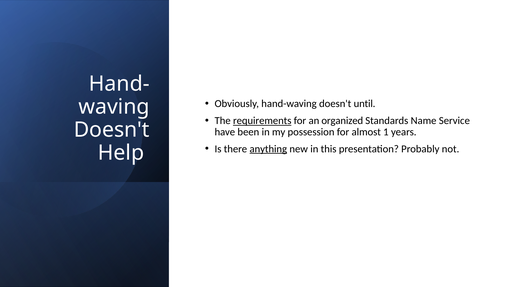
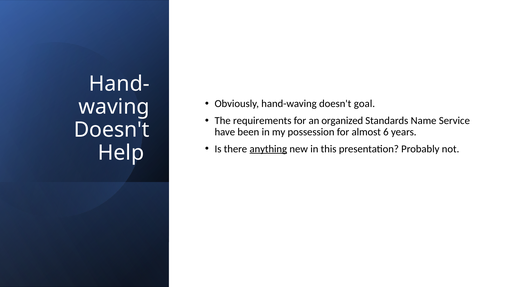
until: until -> goal (364, 104)
requirements underline: present -> none (262, 121)
1: 1 -> 6 (386, 132)
